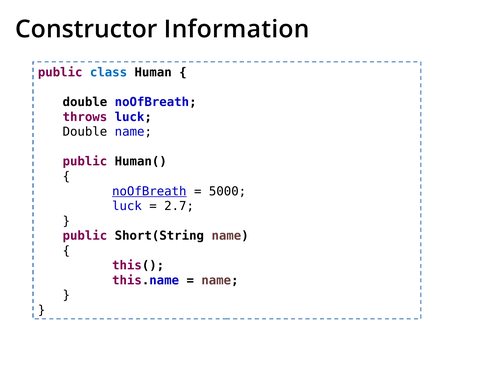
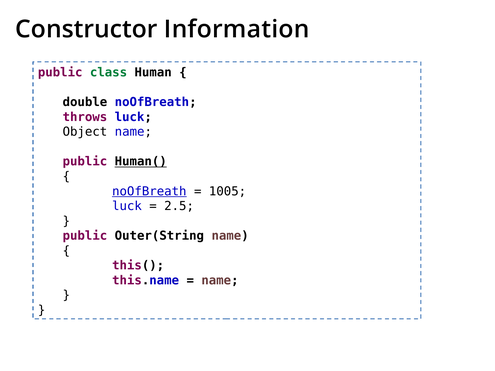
class colour: blue -> green (109, 73)
Double: Double -> Object (85, 132)
Human( underline: none -> present (141, 162)
5000: 5000 -> 1005 (228, 191)
2.7: 2.7 -> 2.5 (179, 206)
Short(String: Short(String -> Outer(String (159, 236)
